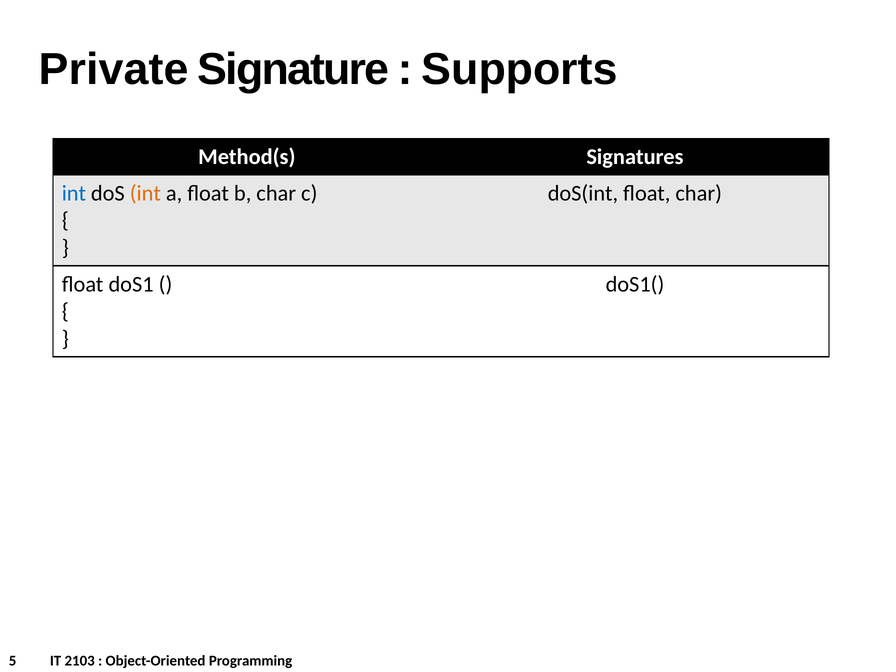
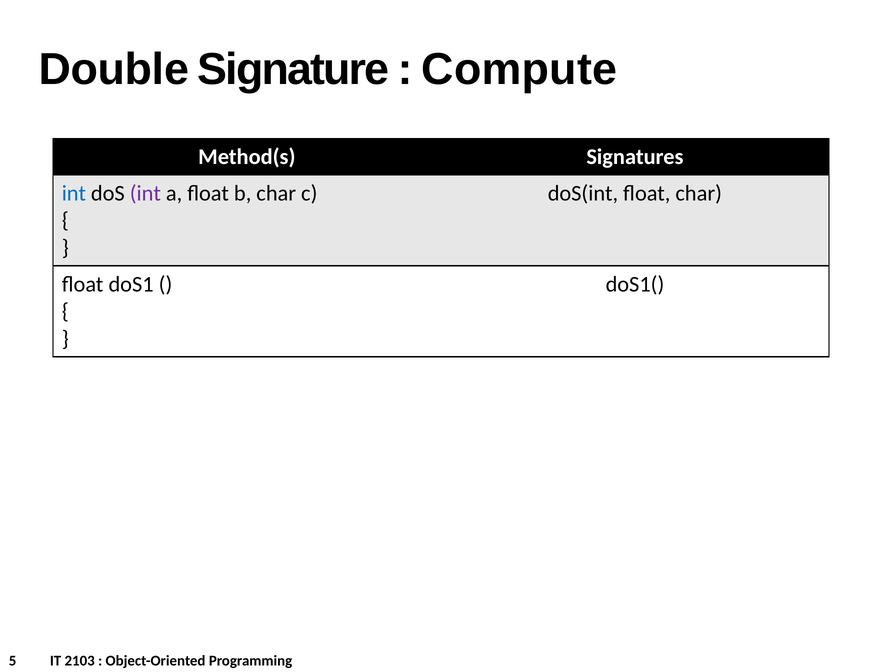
Private: Private -> Double (114, 70)
Supports: Supports -> Compute (519, 70)
int colour: orange -> purple (145, 193)
